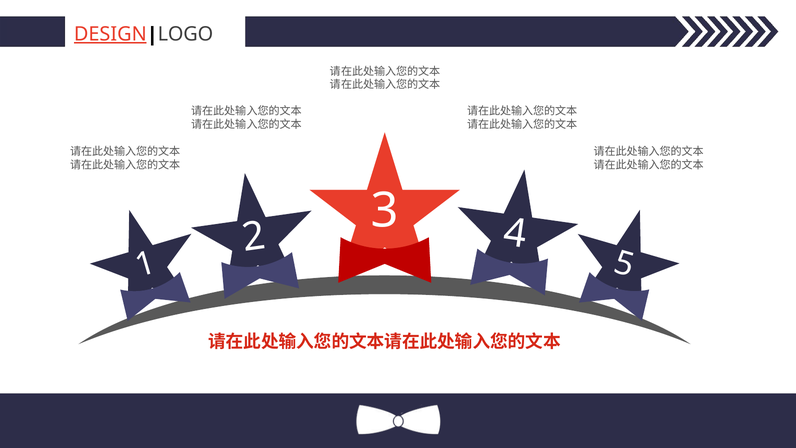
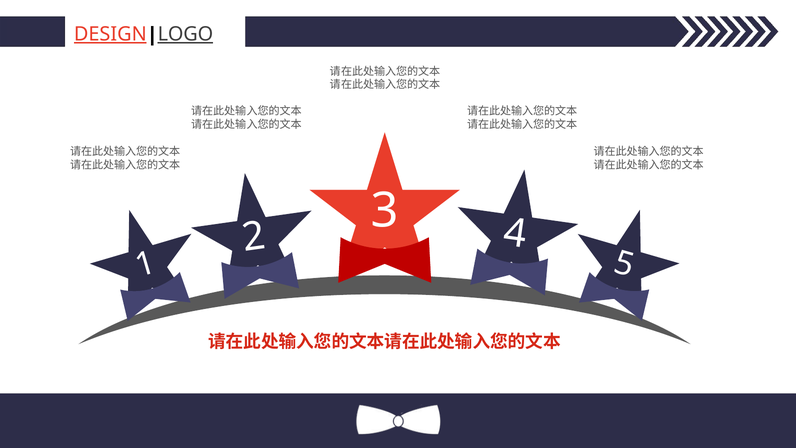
LOGO underline: none -> present (185, 34)
